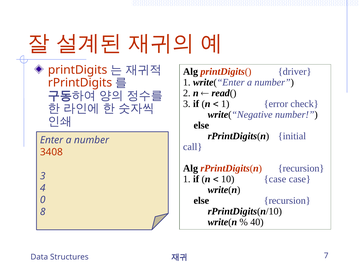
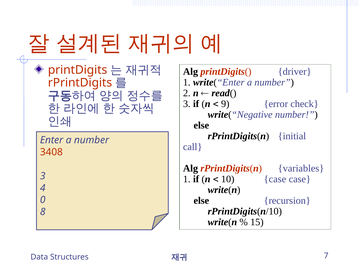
1: 1 -> 9 (225, 104)
rPrintDigits(n recursion: recursion -> variables (301, 169)
40: 40 -> 15 (257, 222)
